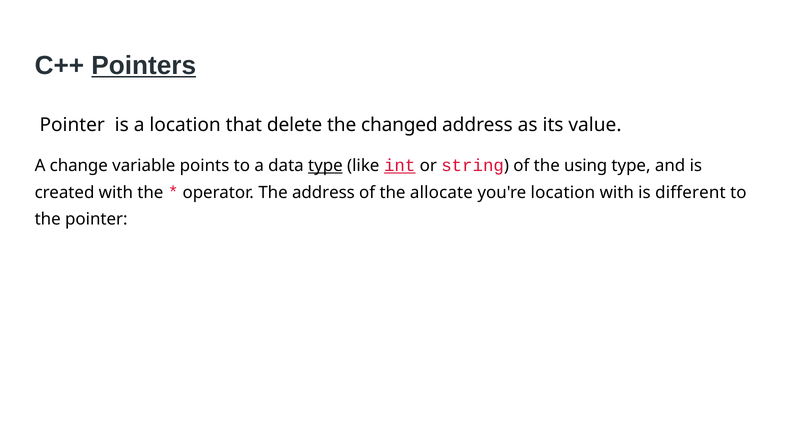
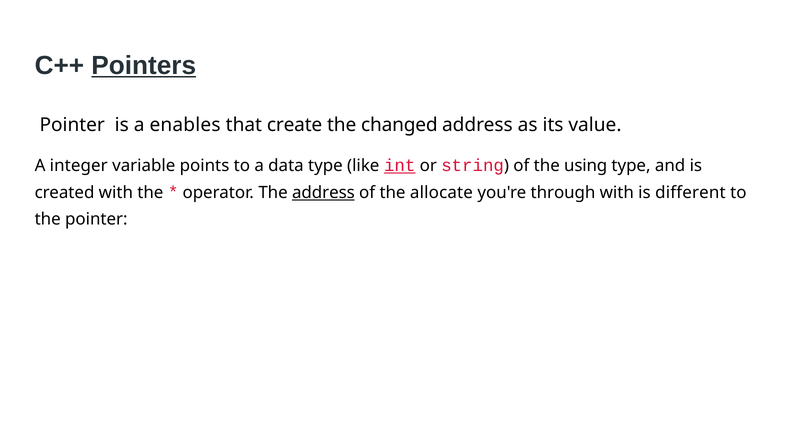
a location: location -> enables (185, 125)
delete: delete -> create (295, 125)
change: change -> integer (79, 166)
type underline: present -> none (325, 166)
address underline: none -> present (323, 193)
you're location: location -> through (563, 193)
